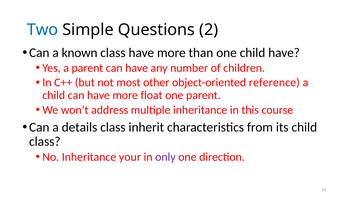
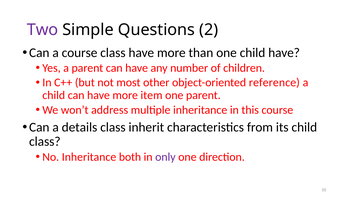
Two colour: blue -> purple (43, 30)
a known: known -> course (80, 53)
float: float -> item (152, 95)
your: your -> both (130, 157)
